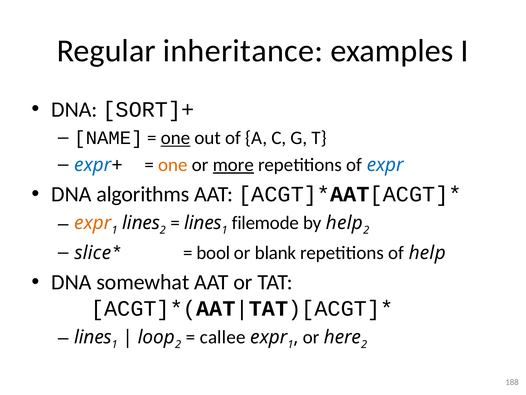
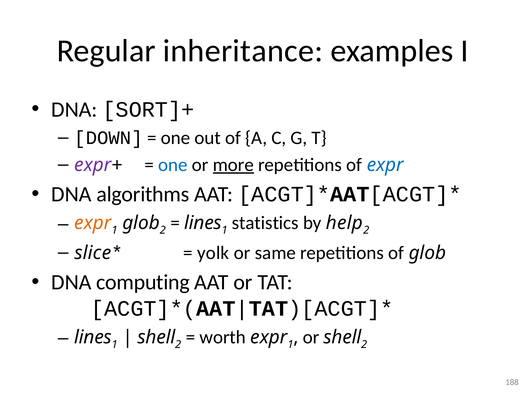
NAME: NAME -> DOWN (109, 138)
one underline: present -> none (176, 138)
expr colour: blue -> purple (93, 165)
one colour: orange -> blue (173, 165)
lines: lines -> glob (141, 223)
filemode: filemode -> statistics (265, 223)
bool: bool -> yolk (213, 253)
blank: blank -> same (275, 253)
of help: help -> glob (427, 253)
somewhat: somewhat -> computing (143, 282)
loop: loop -> shell (156, 337)
callee: callee -> worth (223, 337)
or here: here -> shell (342, 337)
